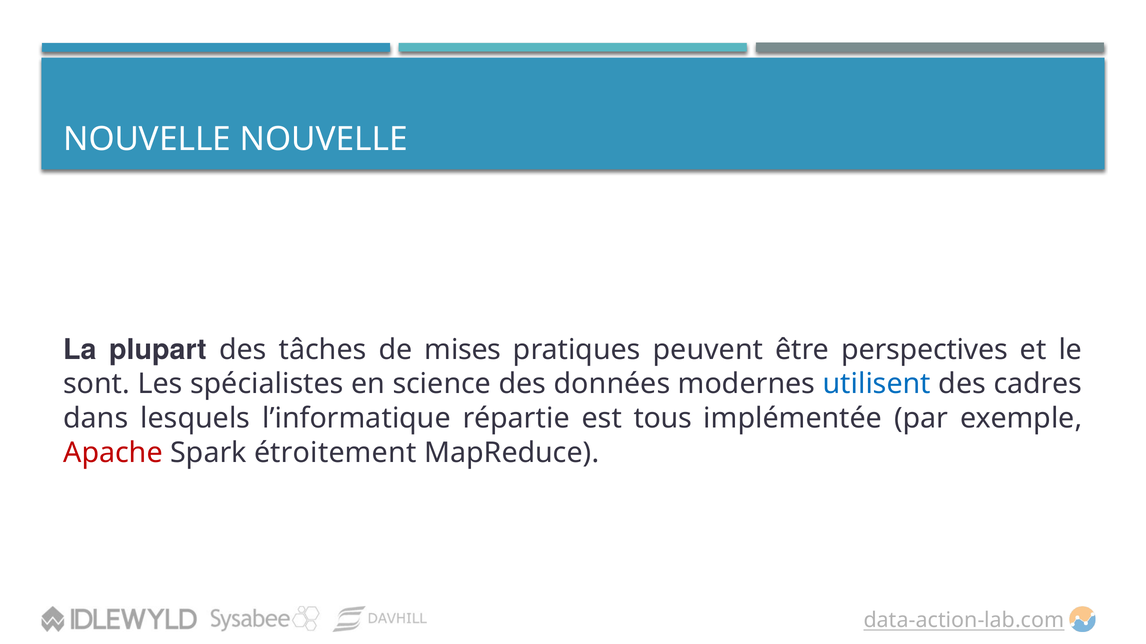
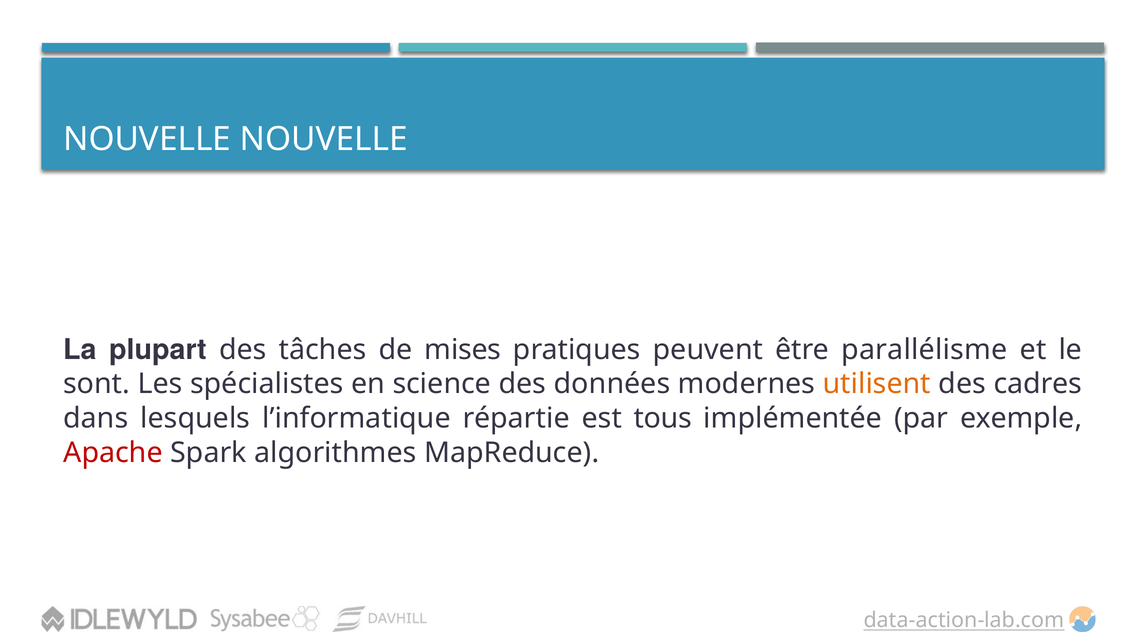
perspectives: perspectives -> parallélisme (924, 350)
utilisent colour: blue -> orange (877, 384)
étroitement: étroitement -> algorithmes (335, 453)
